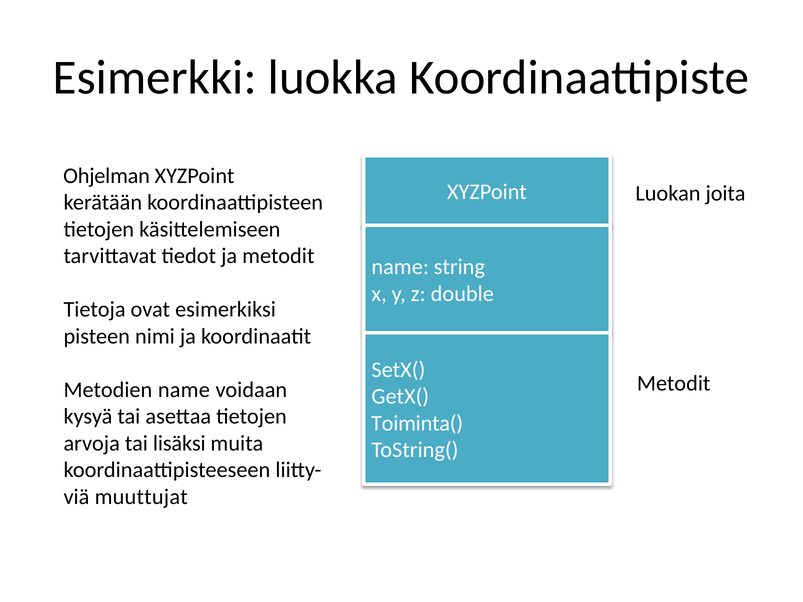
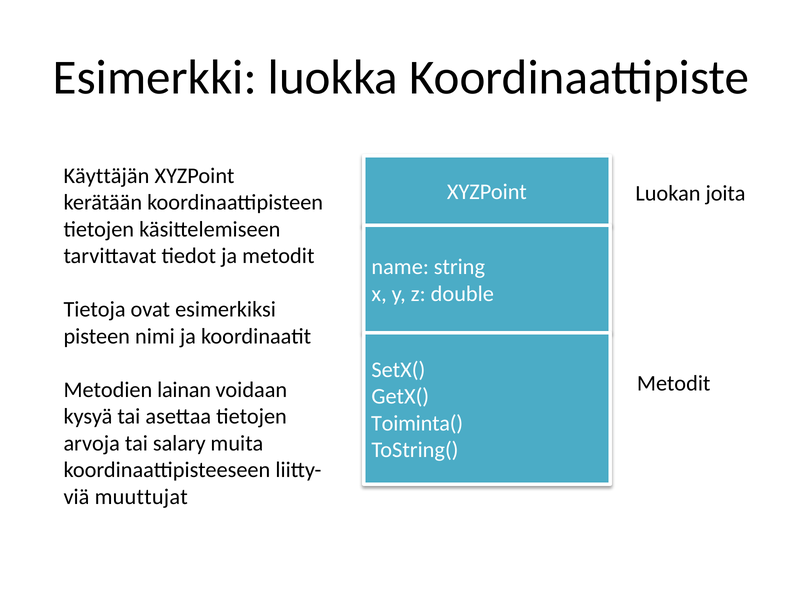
Ohjelman: Ohjelman -> Käyttäjän (106, 176)
Metodien name: name -> lainan (184, 390)
lisäksi: lisäksi -> salary (179, 443)
